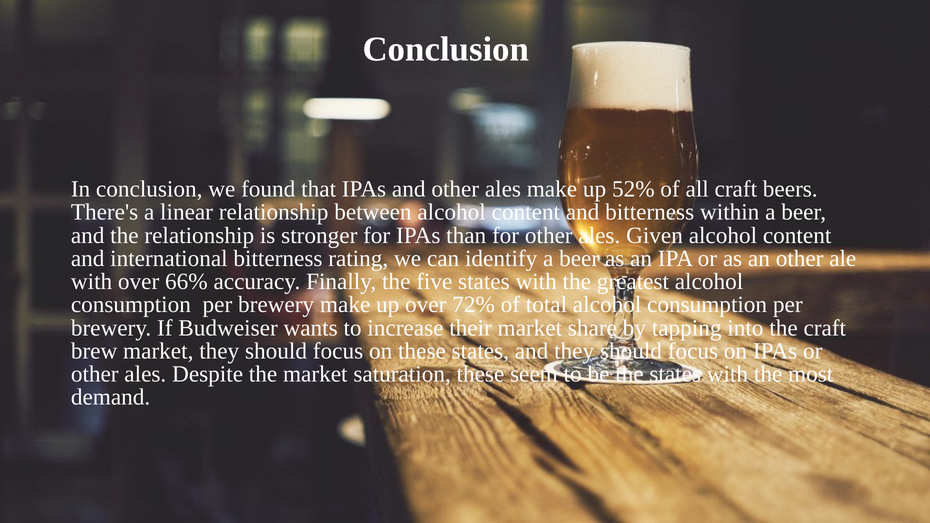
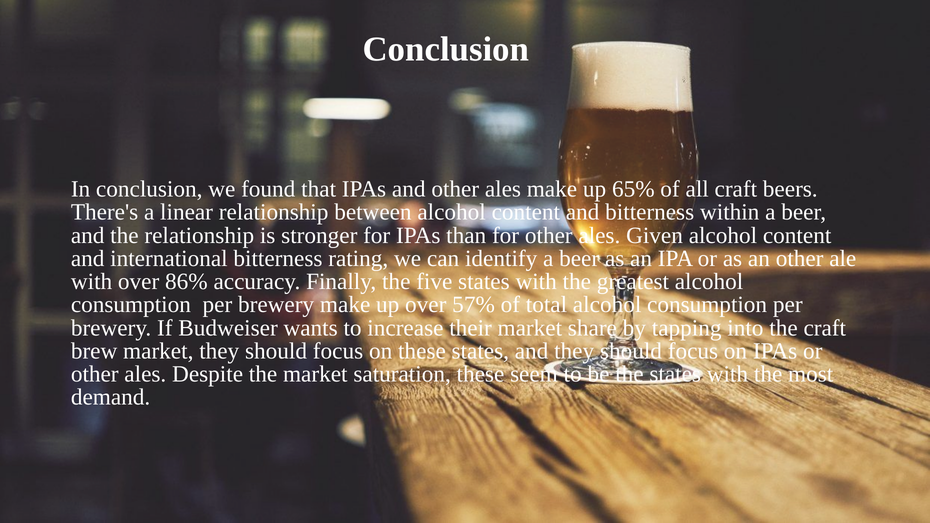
52%: 52% -> 65% (633, 189)
66%: 66% -> 86% (186, 282)
72%: 72% -> 57% (474, 305)
